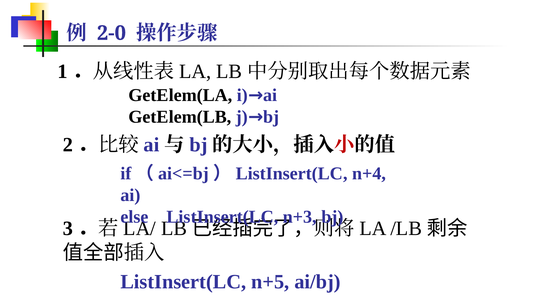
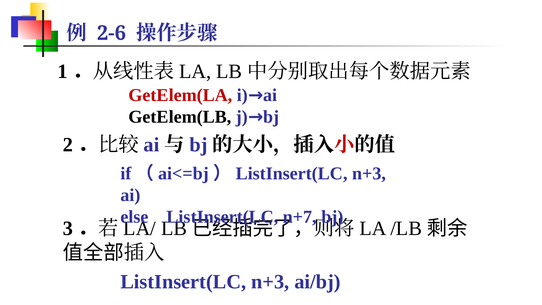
2-0: 2-0 -> 2-6 (111, 33)
GetElem(LA colour: black -> red (180, 95)
n+4: n+4 -> n+3 (369, 173)
n+3: n+3 -> n+7 (300, 217)
n+5: n+5 -> n+3 (270, 282)
